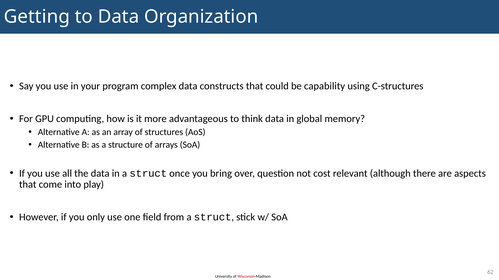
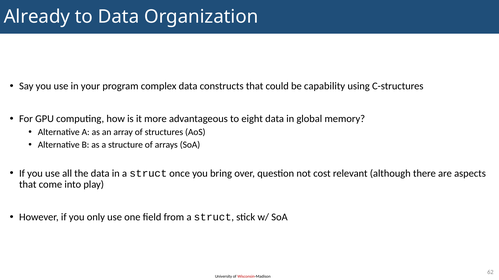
Getting: Getting -> Already (37, 17)
think: think -> eight (252, 119)
